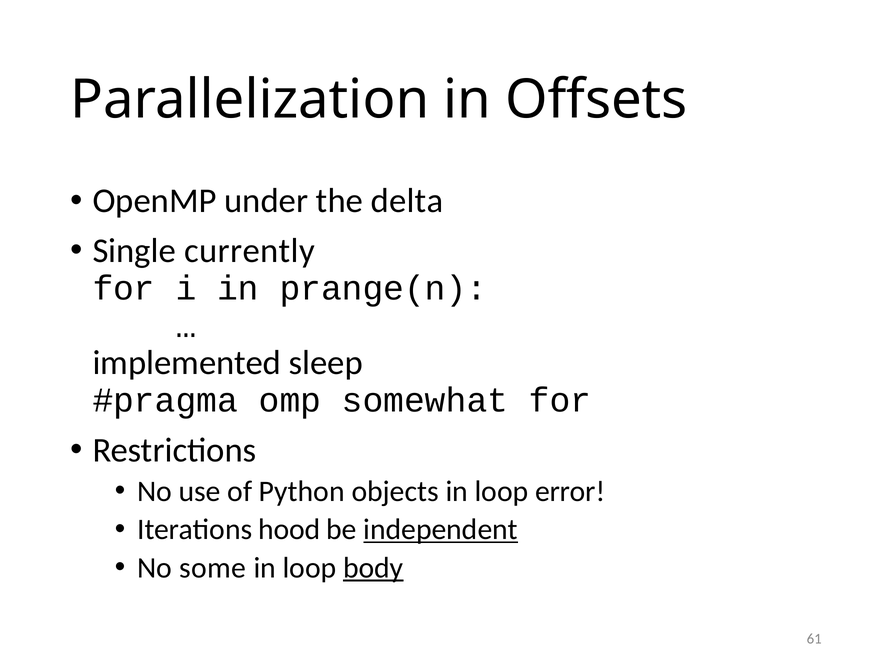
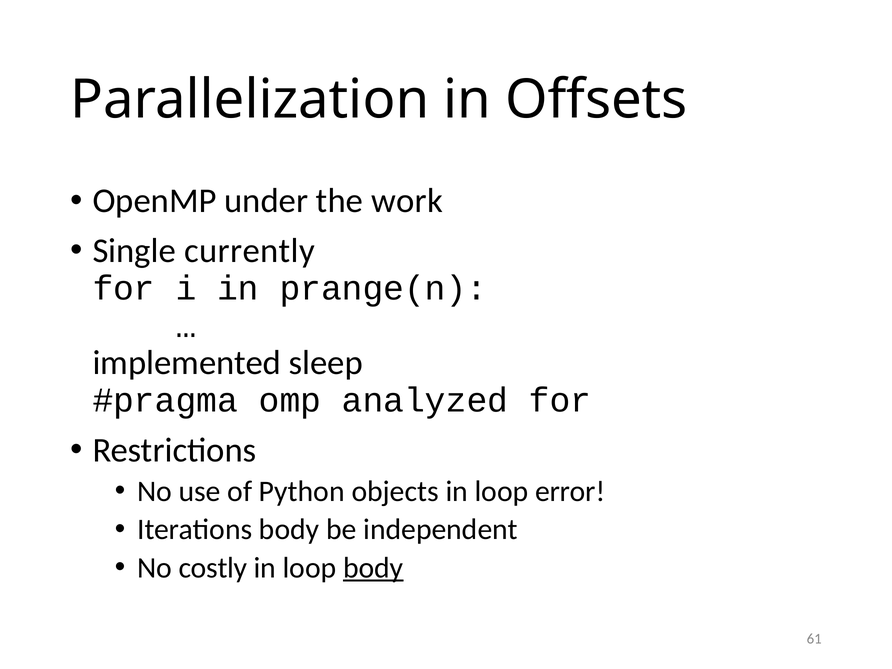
delta: delta -> work (407, 201)
somewhat: somewhat -> analyzed (425, 400)
Iterations hood: hood -> body (289, 529)
independent underline: present -> none (441, 529)
some: some -> costly (213, 568)
